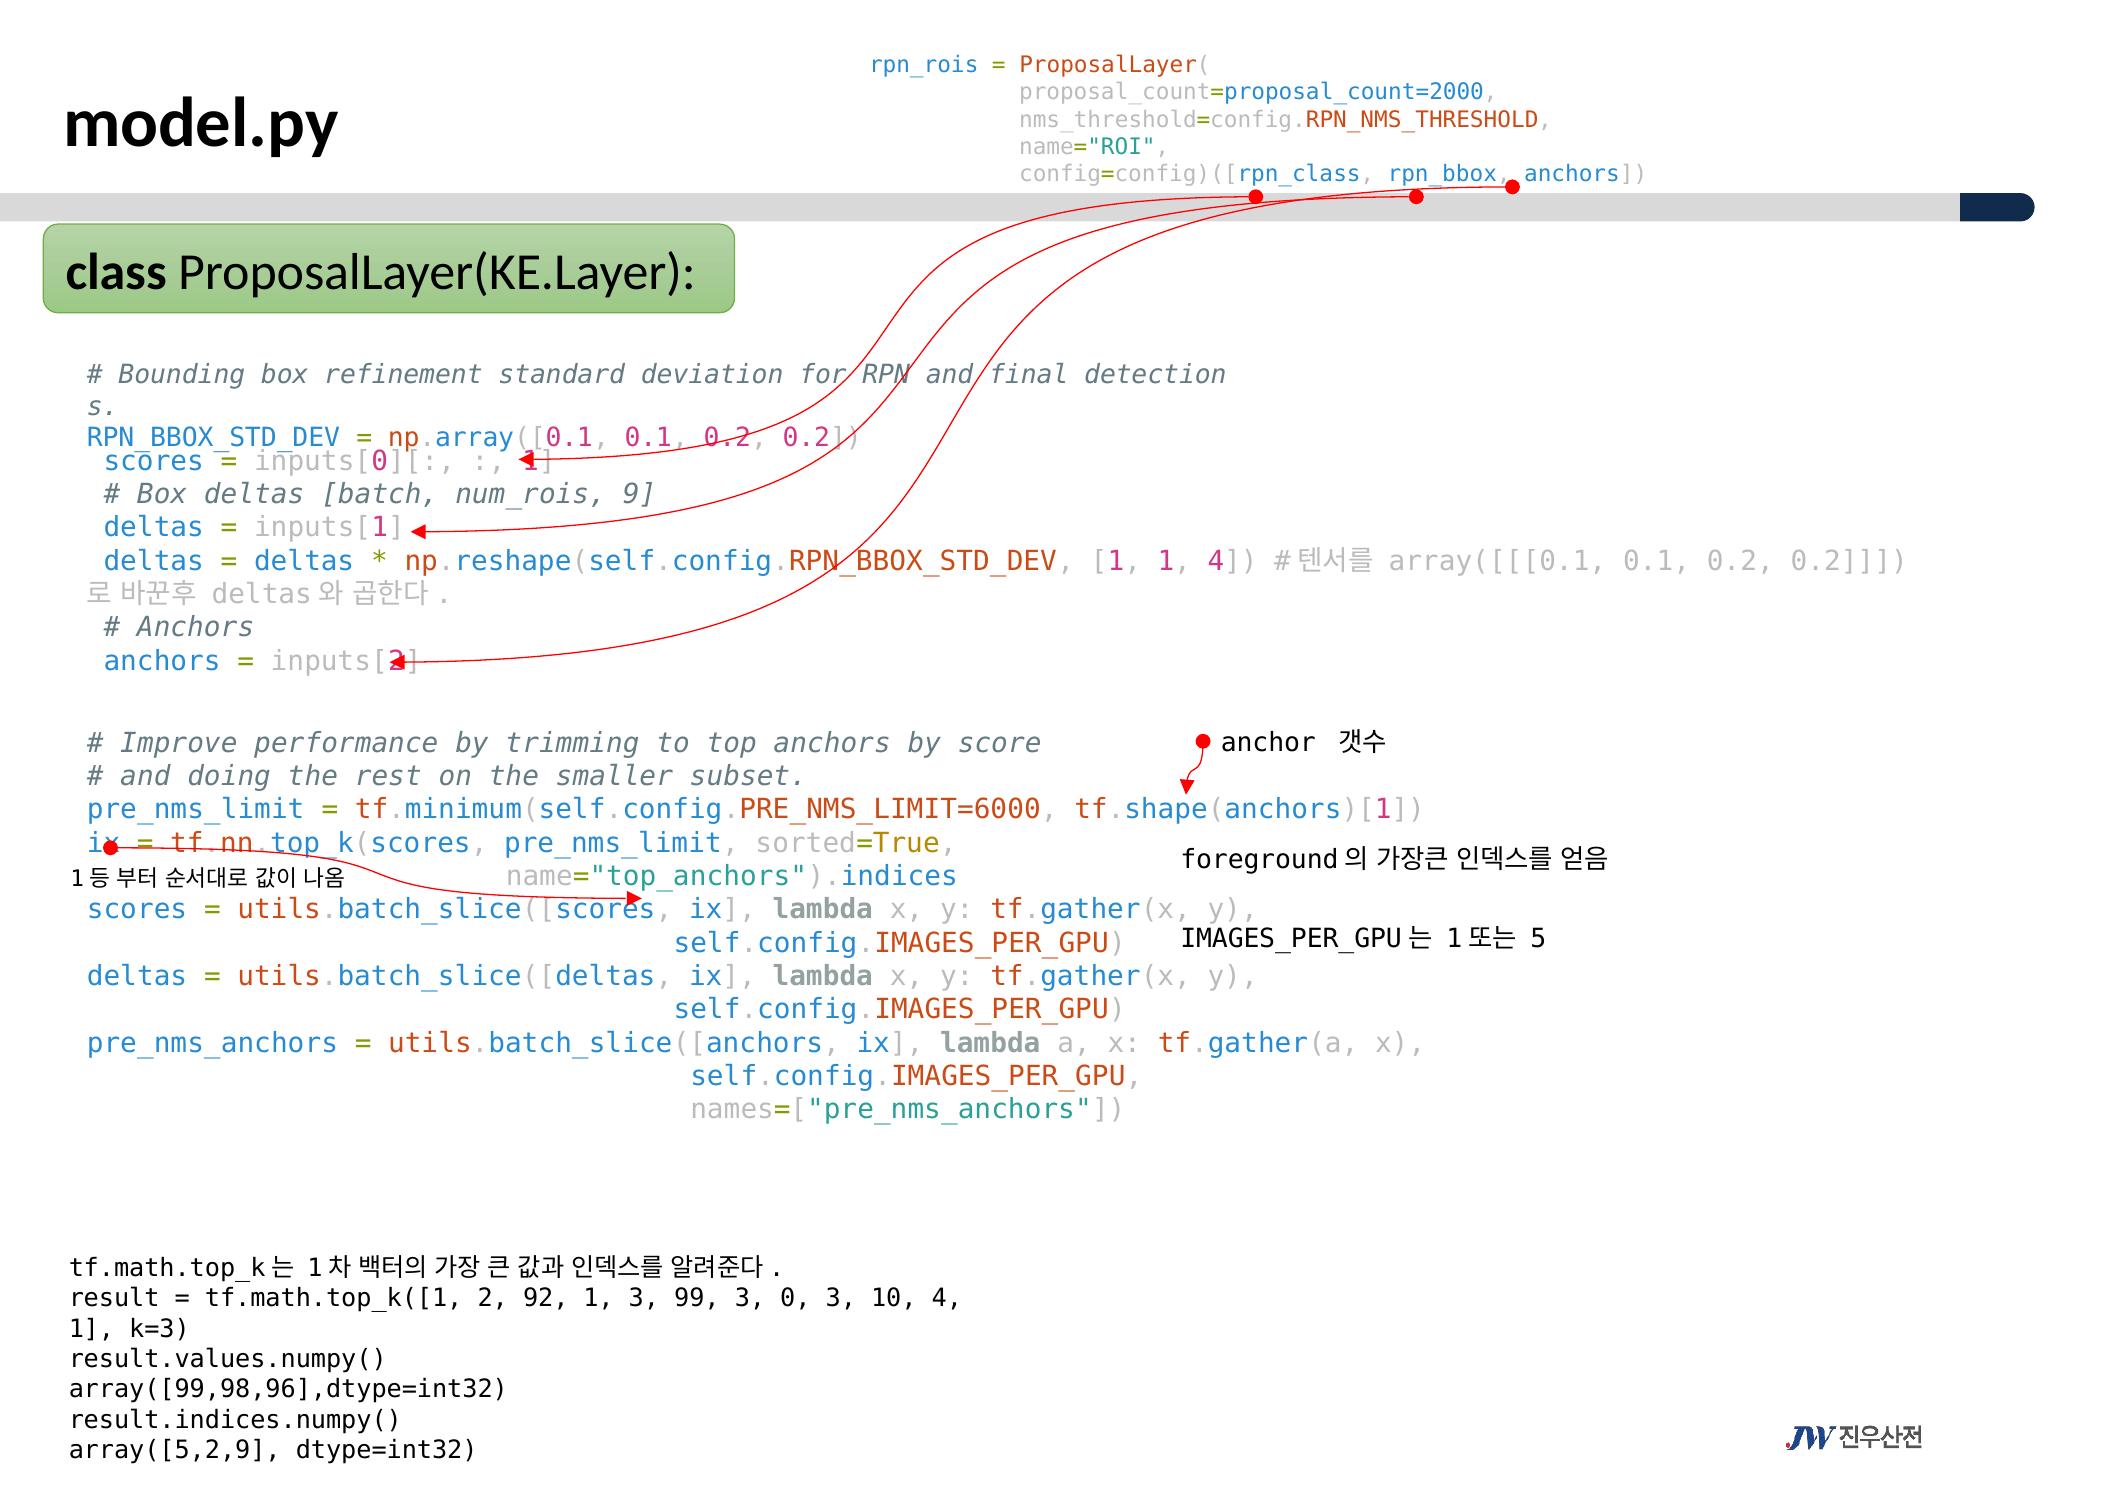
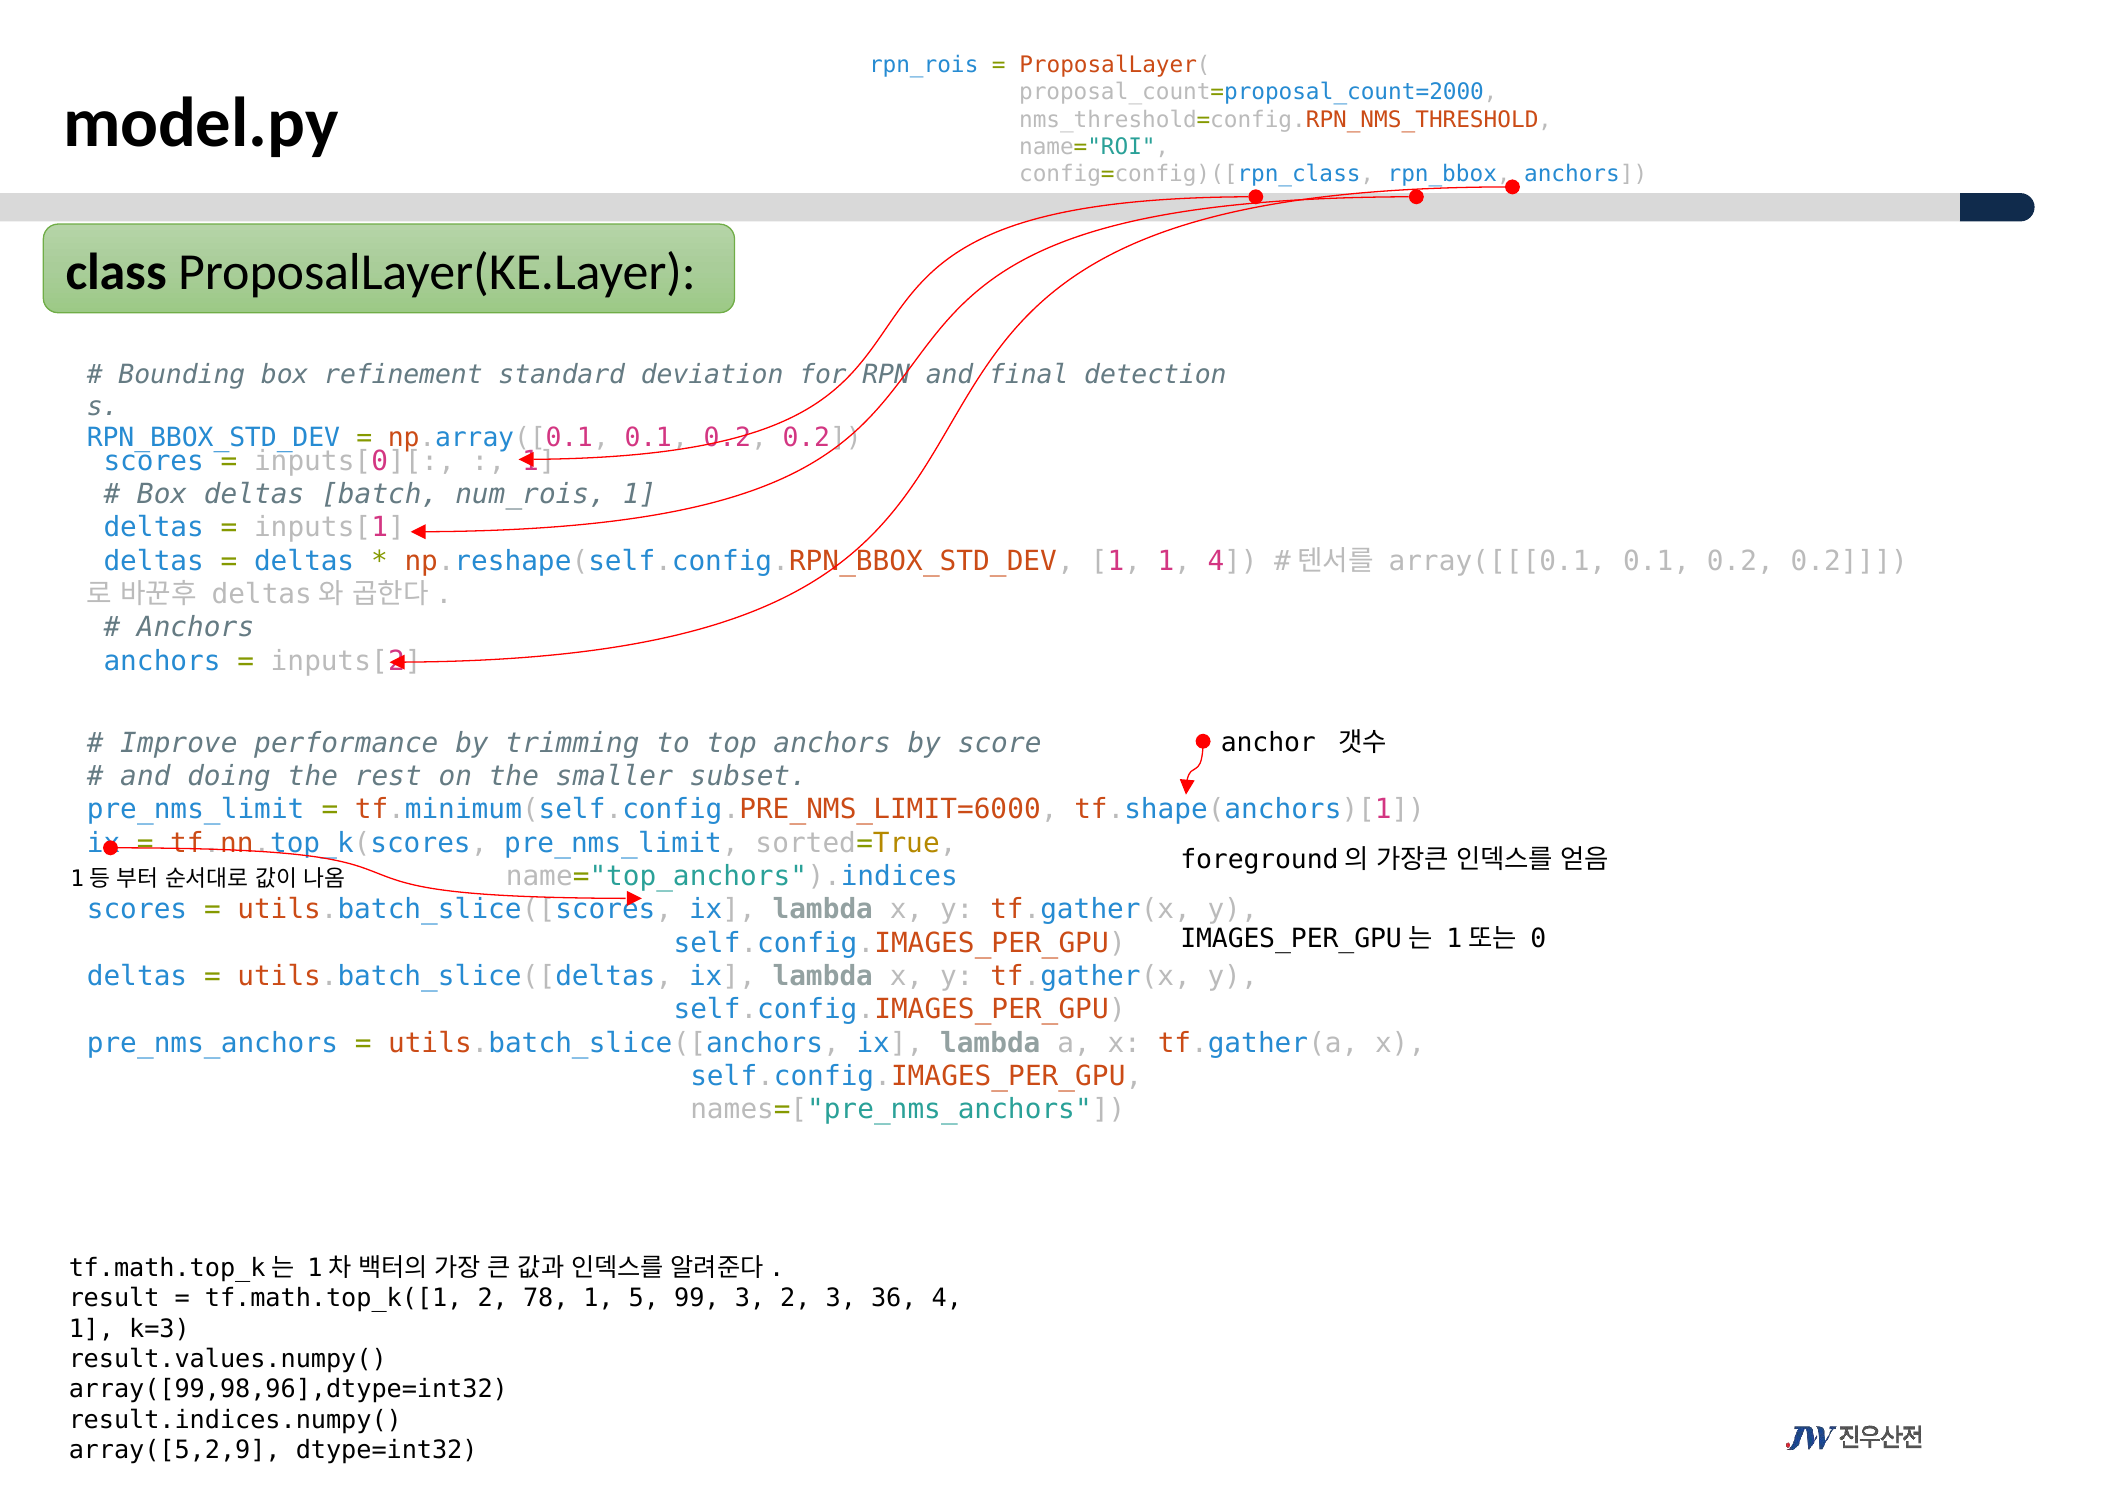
num_rois 9: 9 -> 1 (640, 494)
5: 5 -> 0 (1538, 939)
92: 92 -> 78 (546, 1298)
1 3: 3 -> 5 (644, 1298)
3 0: 0 -> 2 (795, 1298)
10: 10 -> 36 (894, 1298)
